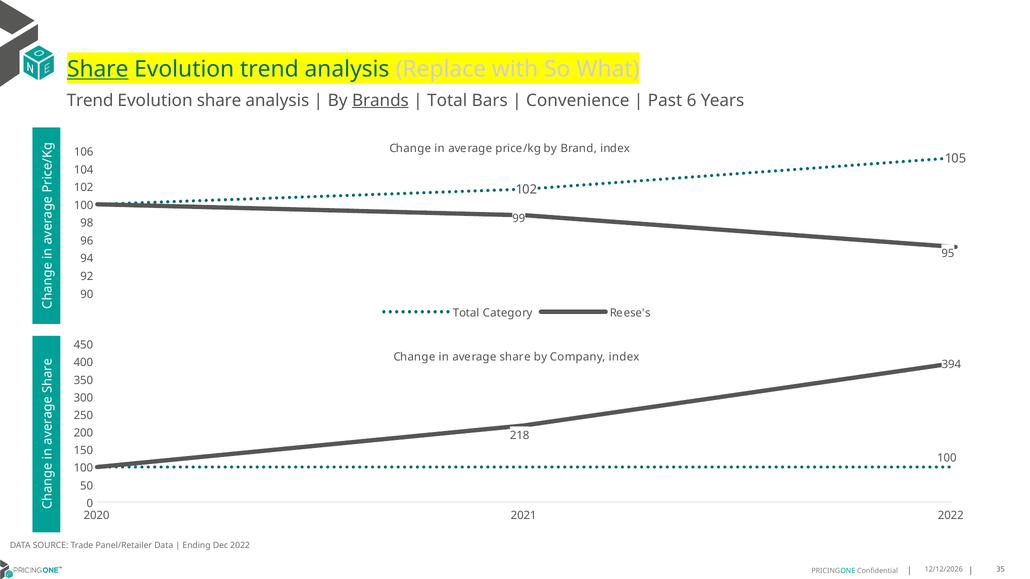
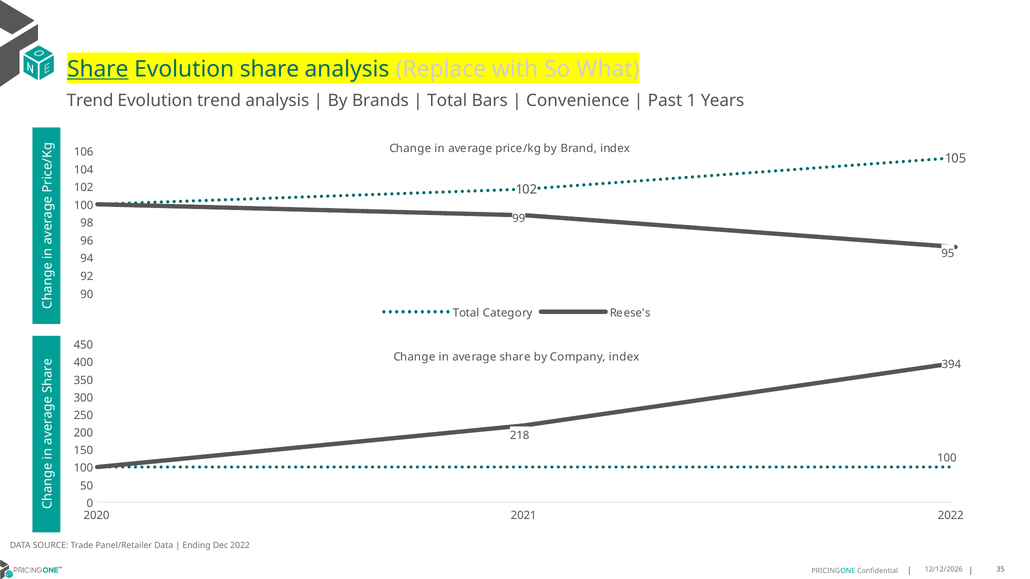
Evolution trend: trend -> share (269, 69)
Evolution share: share -> trend (219, 100)
Brands underline: present -> none (380, 100)
6: 6 -> 1 (692, 100)
